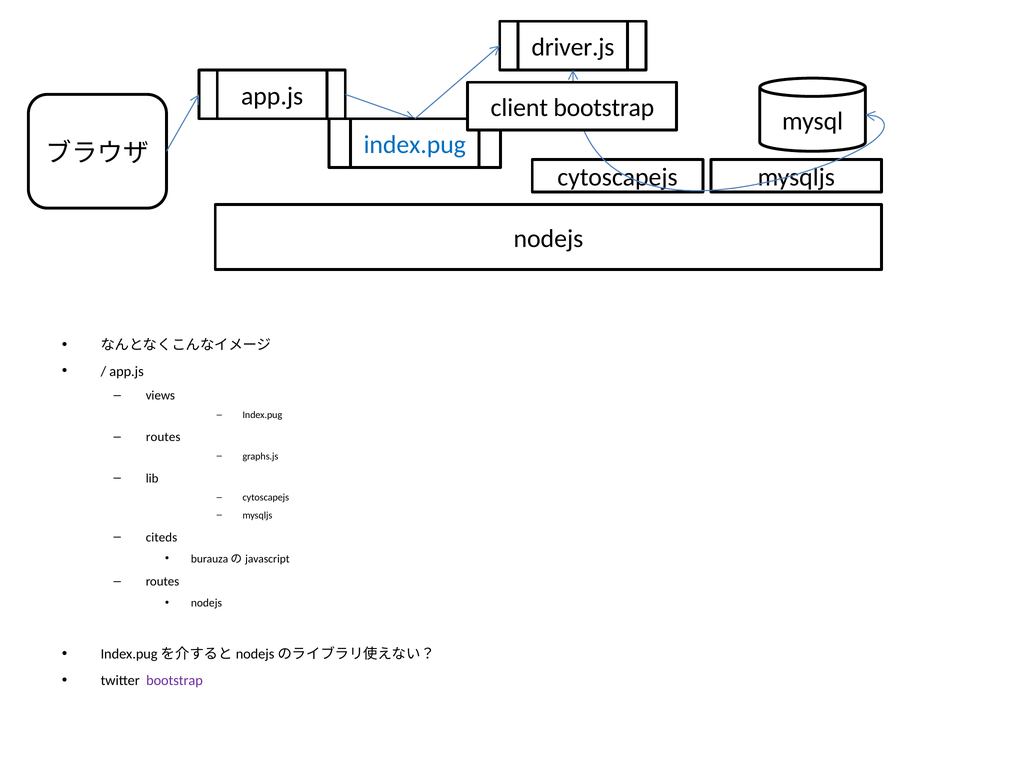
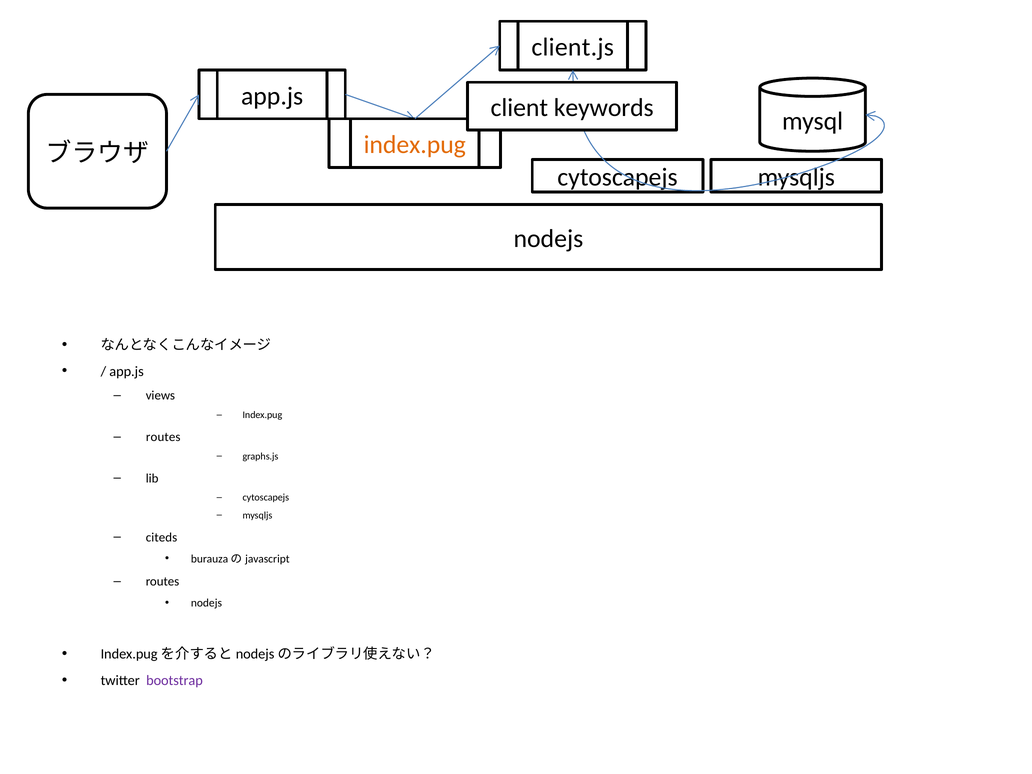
driver.js: driver.js -> client.js (573, 47)
client bootstrap: bootstrap -> keywords (604, 108)
index.pug colour: blue -> orange (415, 145)
